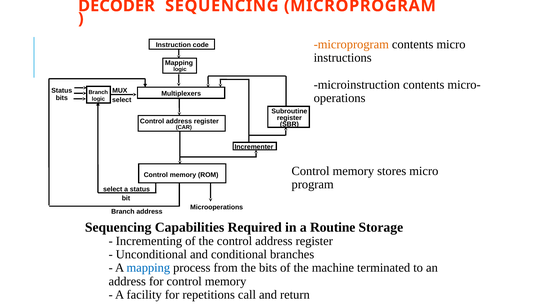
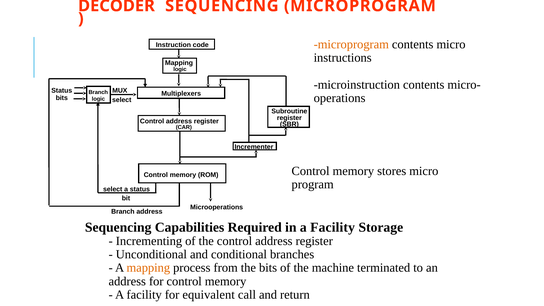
in a Routine: Routine -> Facility (333, 227)
mapping colour: blue -> orange (148, 268)
repetitions: repetitions -> equivalent (209, 295)
